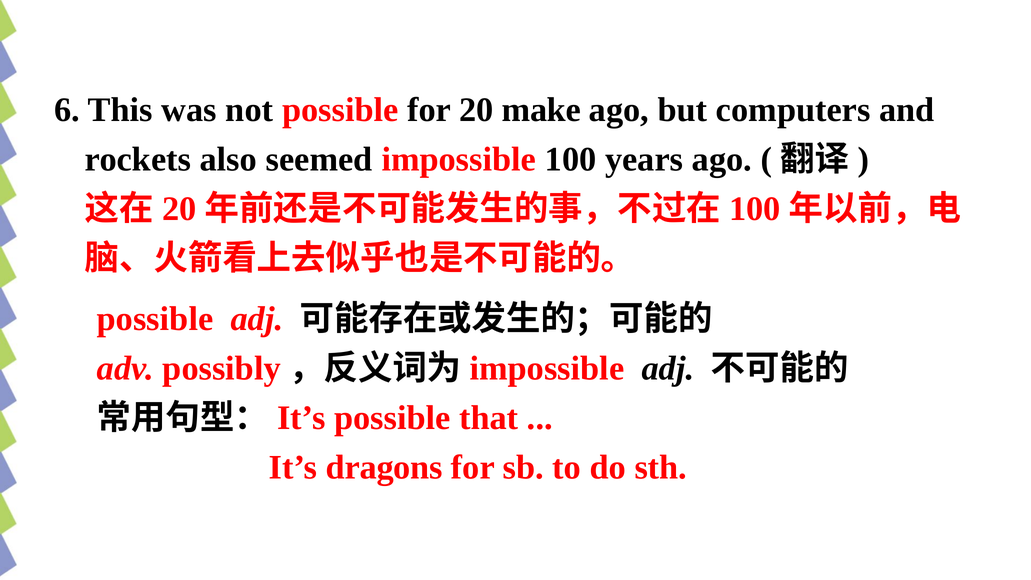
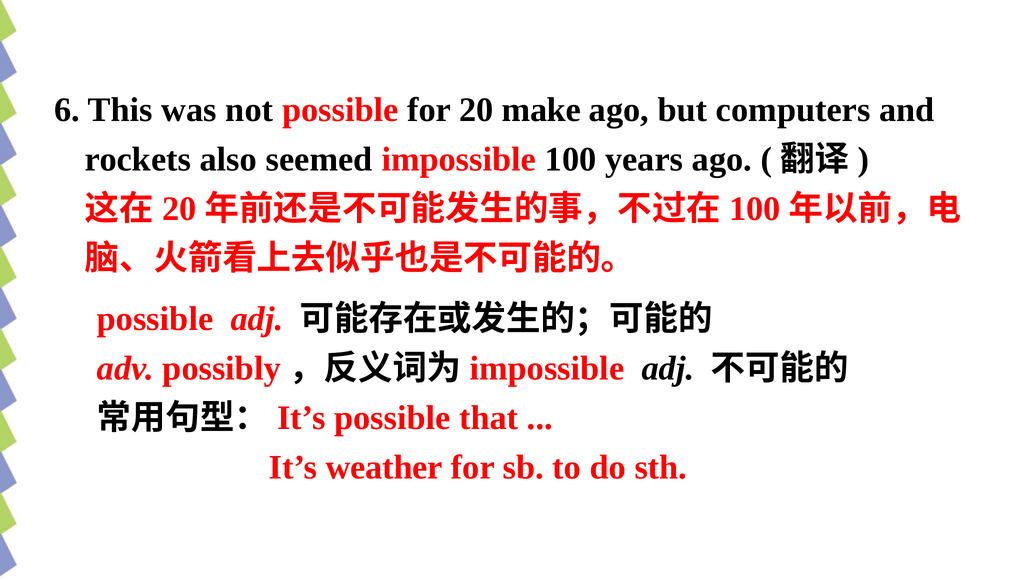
dragons: dragons -> weather (384, 467)
